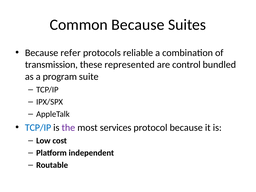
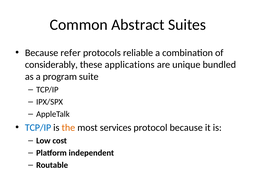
Common Because: Because -> Abstract (138, 25)
transmission: transmission -> considerably (51, 65)
represented: represented -> applications (130, 65)
control: control -> unique (186, 65)
the colour: purple -> orange (68, 128)
